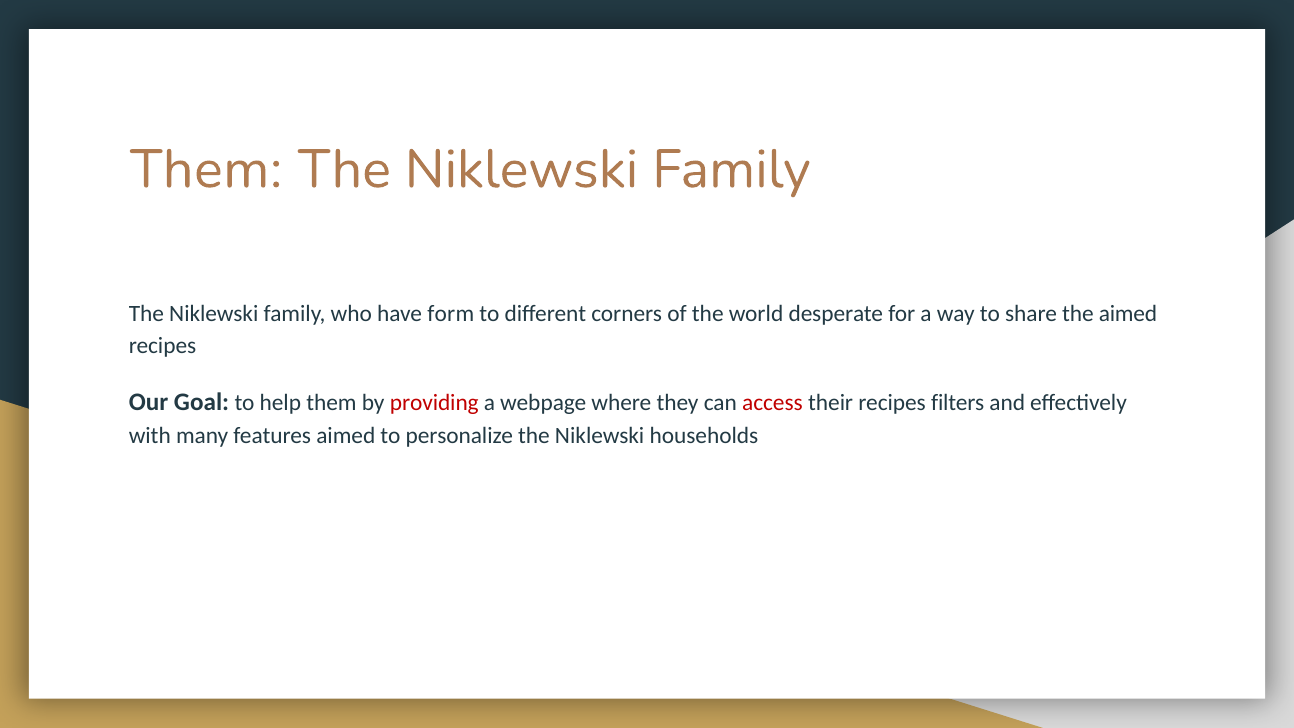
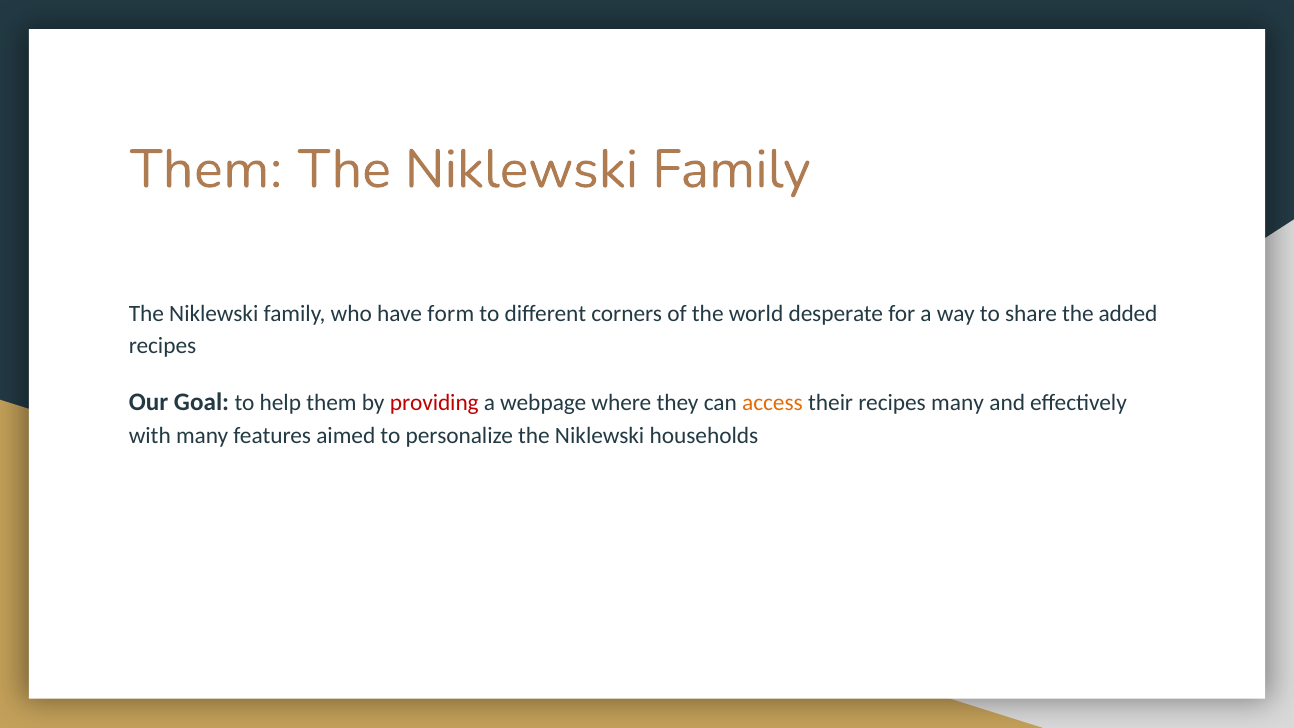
the aimed: aimed -> added (1128, 313)
access colour: red -> orange (772, 402)
recipes filters: filters -> many (958, 402)
